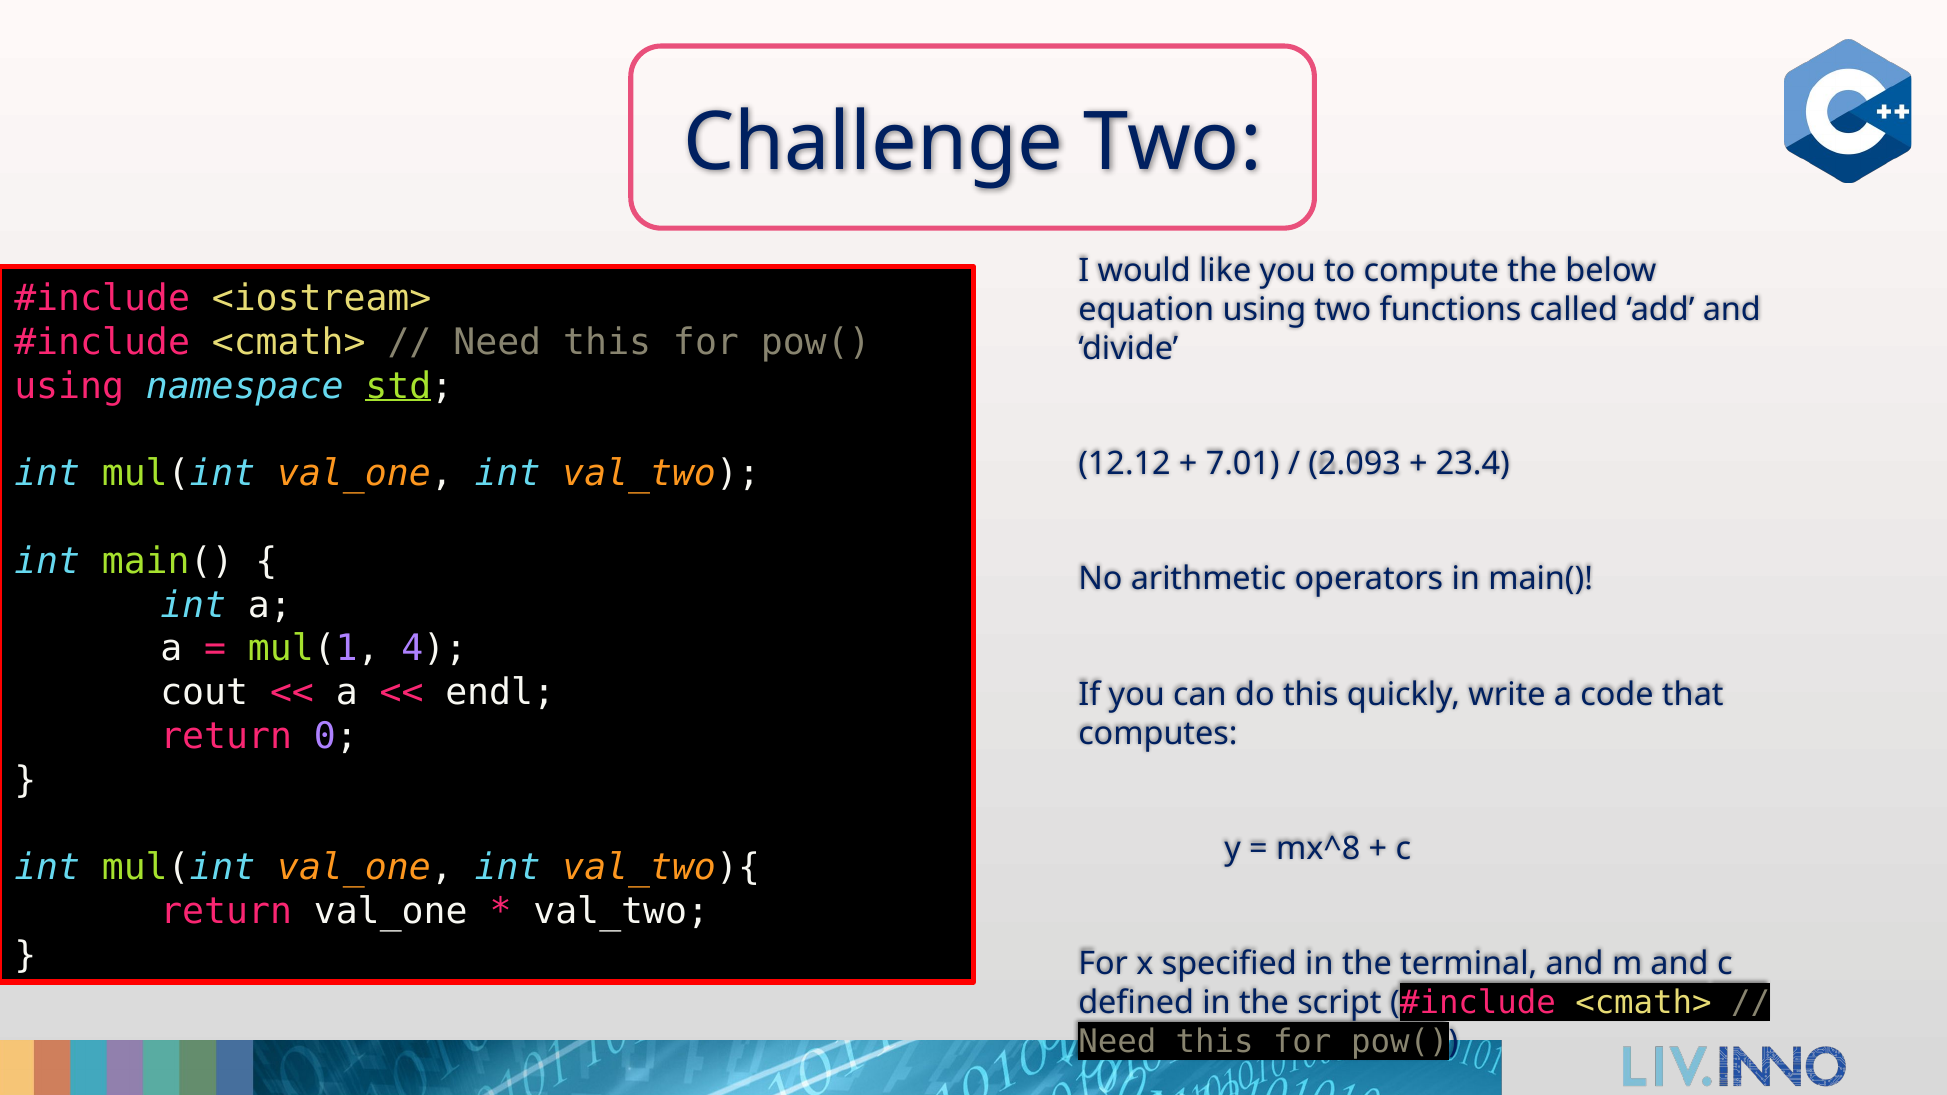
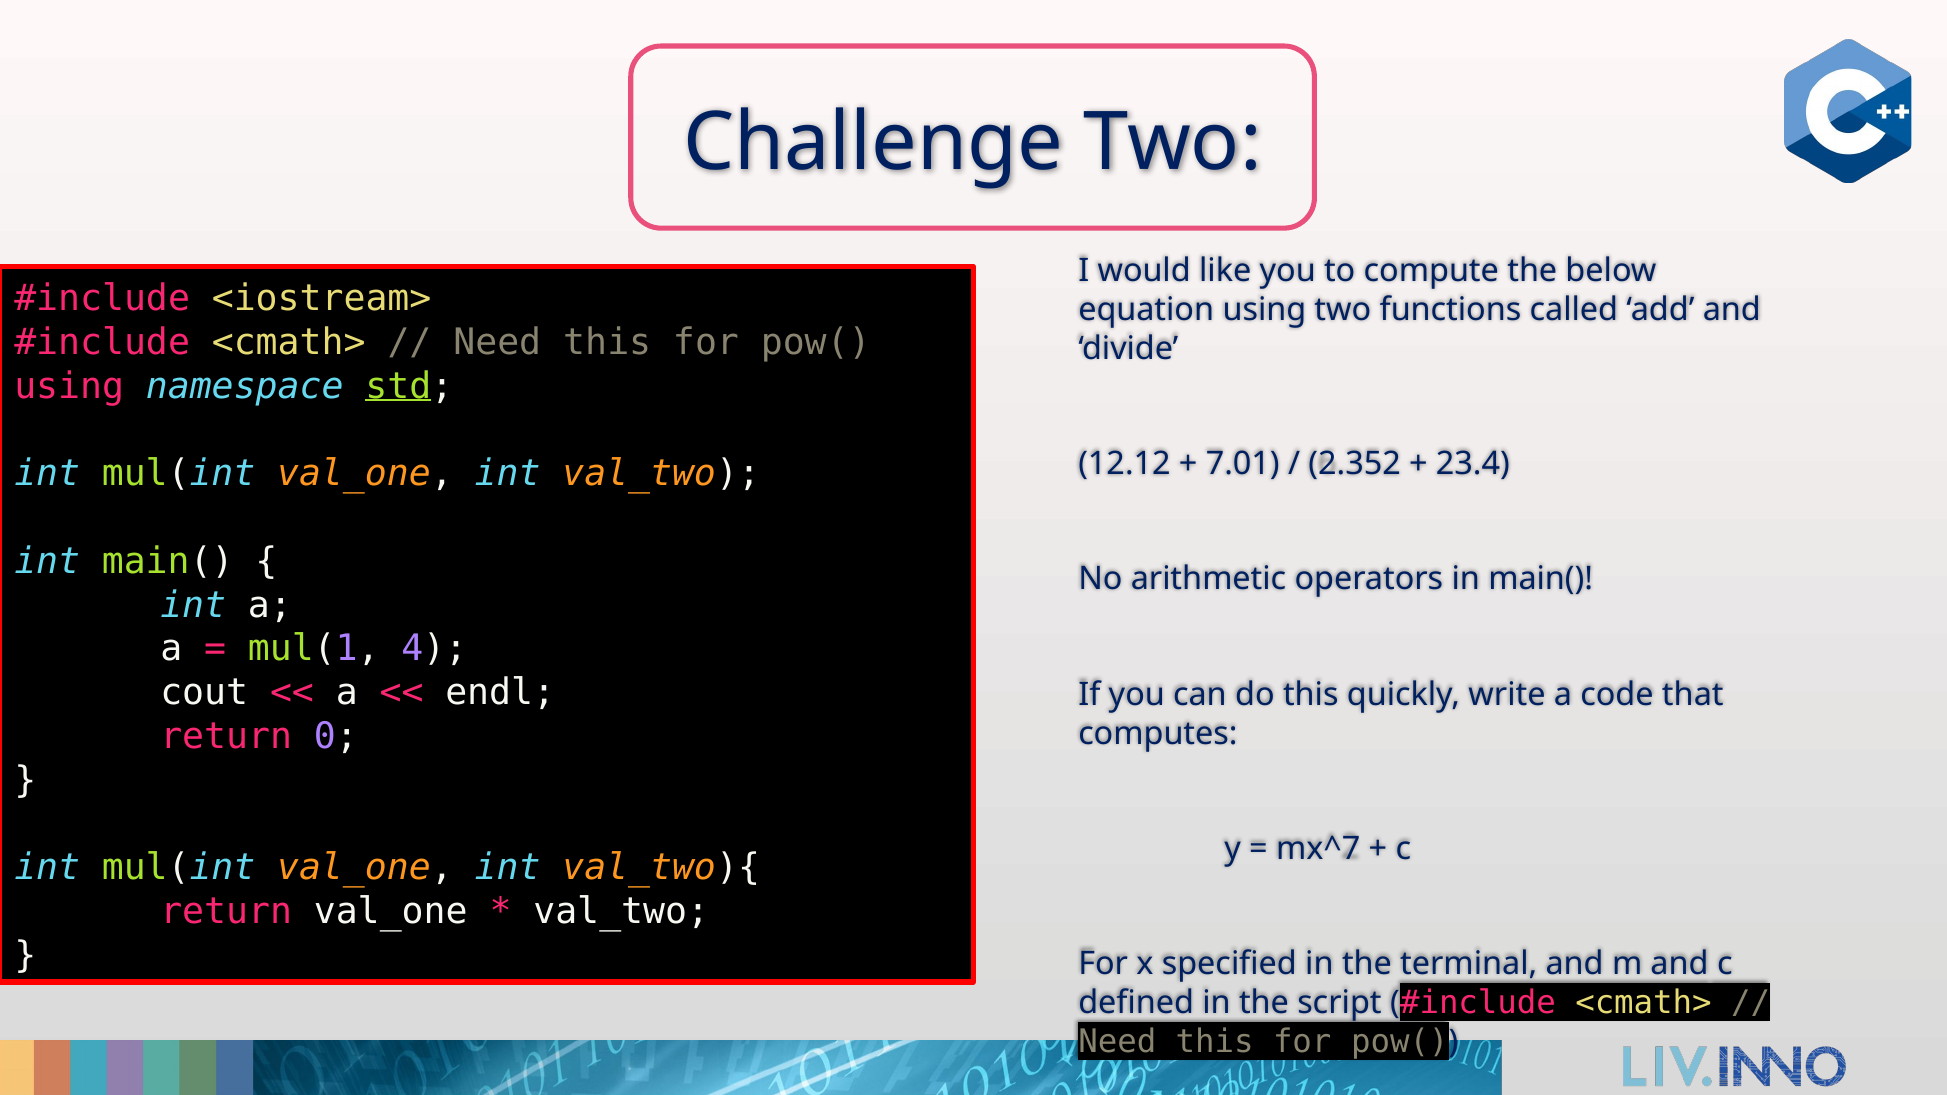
2.093: 2.093 -> 2.352 (1355, 464)
mx^8: mx^8 -> mx^7 (1318, 849)
